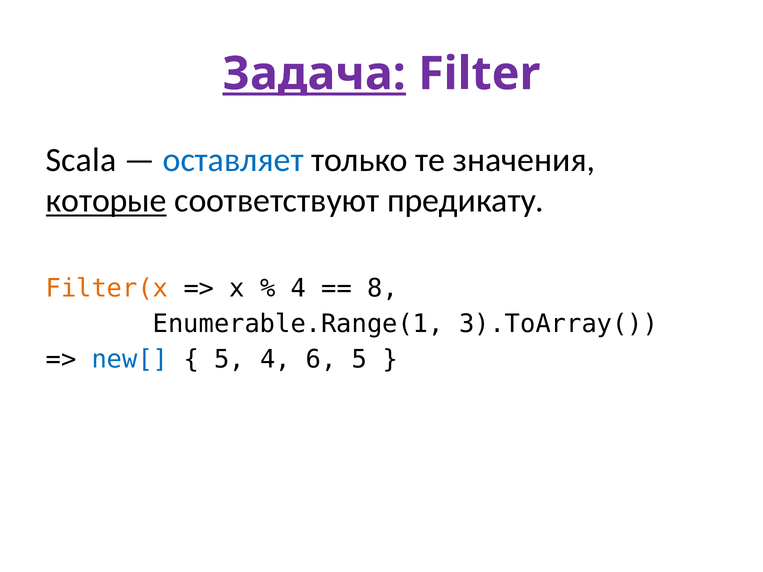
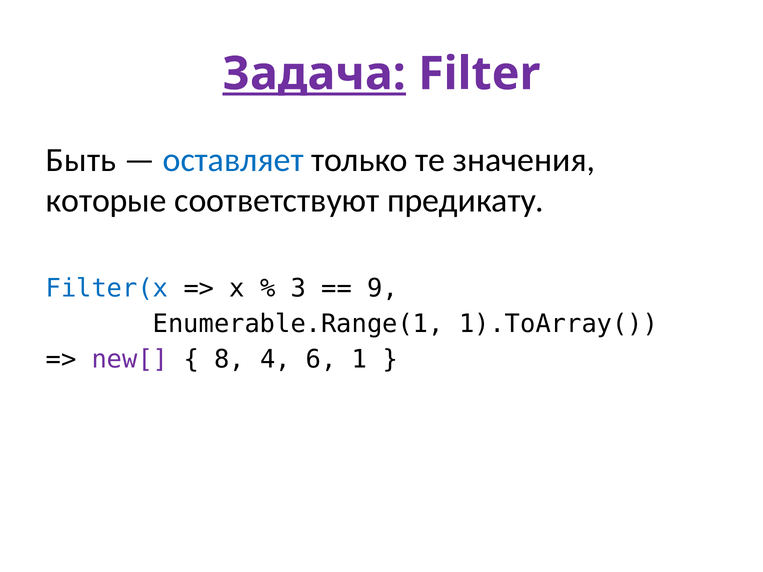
Scala: Scala -> Быть (81, 160)
которые underline: present -> none (106, 201)
Filter(x colour: orange -> blue (107, 288)
4: 4 -> 3 (298, 288)
8: 8 -> 9 (383, 288)
3).ToArray(: 3).ToArray( -> 1).ToArray( (559, 324)
new[ colour: blue -> purple (130, 360)
5: 5 -> 8 (229, 360)
6 5: 5 -> 1 (360, 360)
